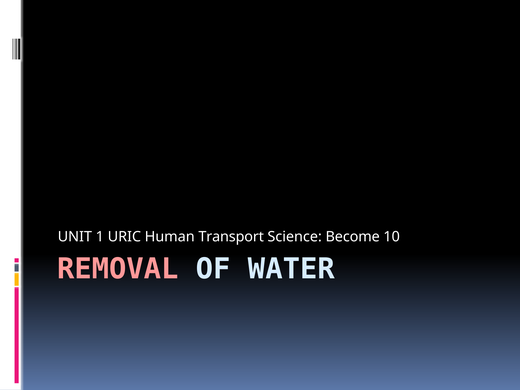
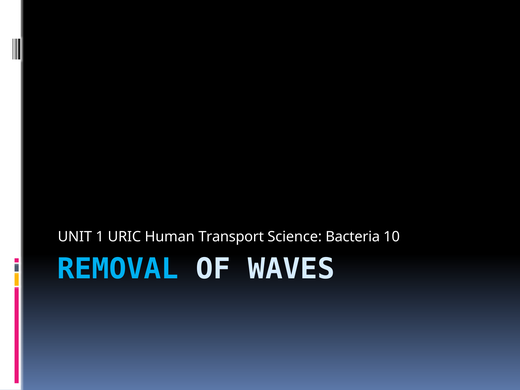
Become: Become -> Bacteria (353, 237)
REMOVAL colour: pink -> light blue (118, 269)
WATER: WATER -> WAVES (291, 269)
